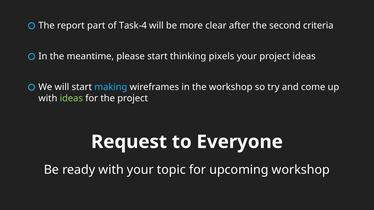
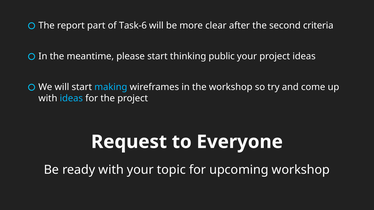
Task-4: Task-4 -> Task-6 (133, 26)
pixels: pixels -> public (222, 56)
ideas colour: light green -> light blue (71, 99)
